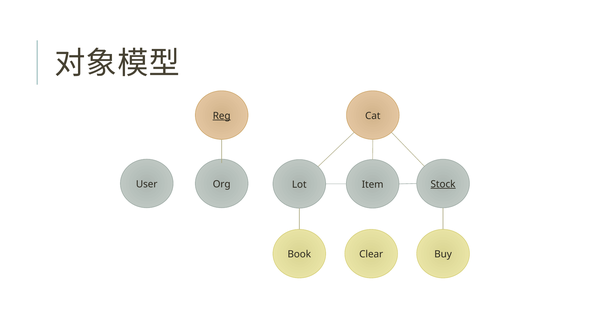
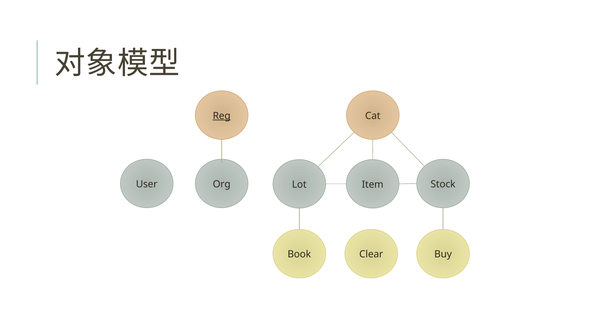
Stock underline: present -> none (443, 184)
